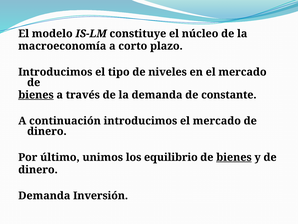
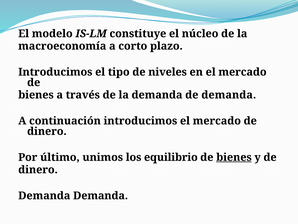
bienes underline: present -> none (36, 95)
de constante: constante -> demanda (229, 95)
Demanda Inversión: Inversión -> Demanda (101, 195)
